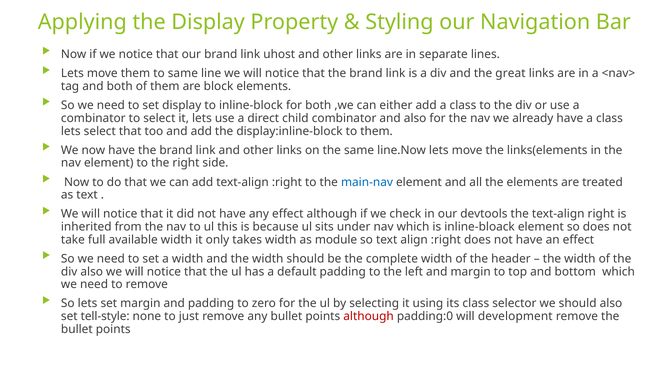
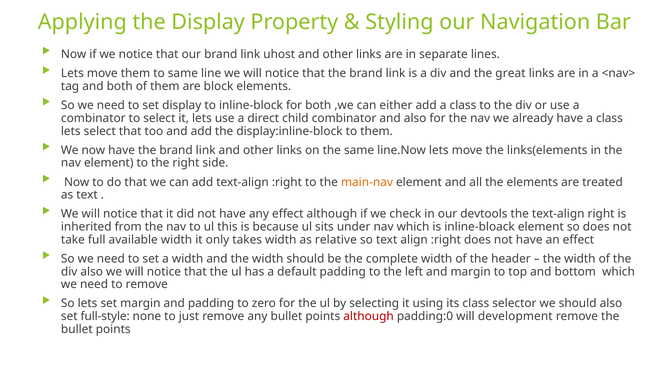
main-nav colour: blue -> orange (367, 182)
module: module -> relative (336, 239)
tell-style: tell-style -> full-style (105, 316)
